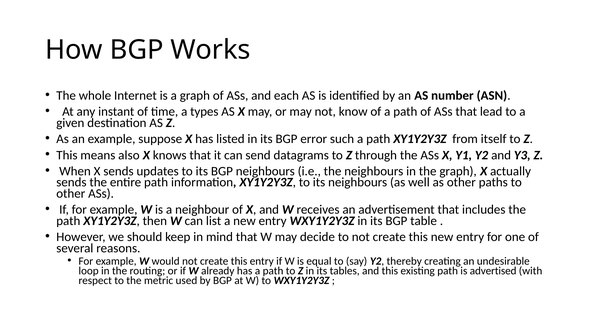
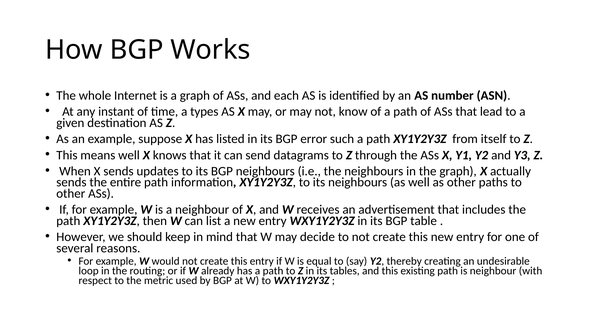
means also: also -> well (129, 155)
is advertised: advertised -> neighbour (493, 271)
